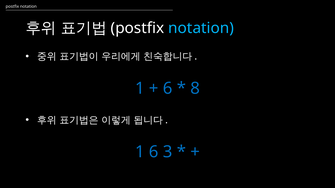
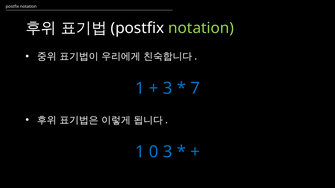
notation colour: light blue -> light green (201, 28)
6: 6 -> 3 (168, 88)
8: 8 -> 7 (195, 88)
1 6: 6 -> 0 (154, 152)
